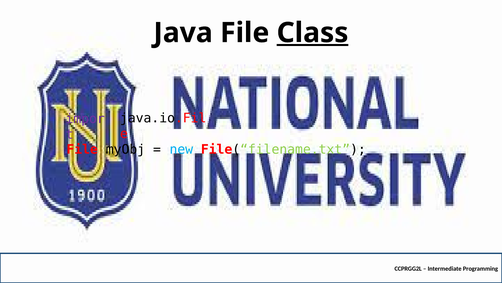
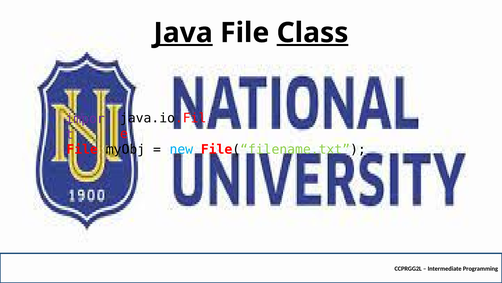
Java underline: none -> present (183, 33)
